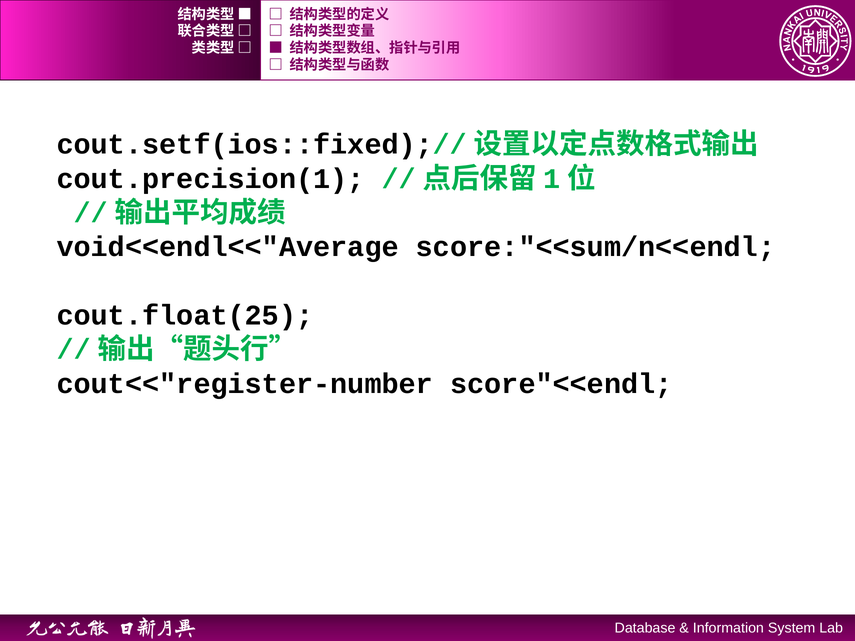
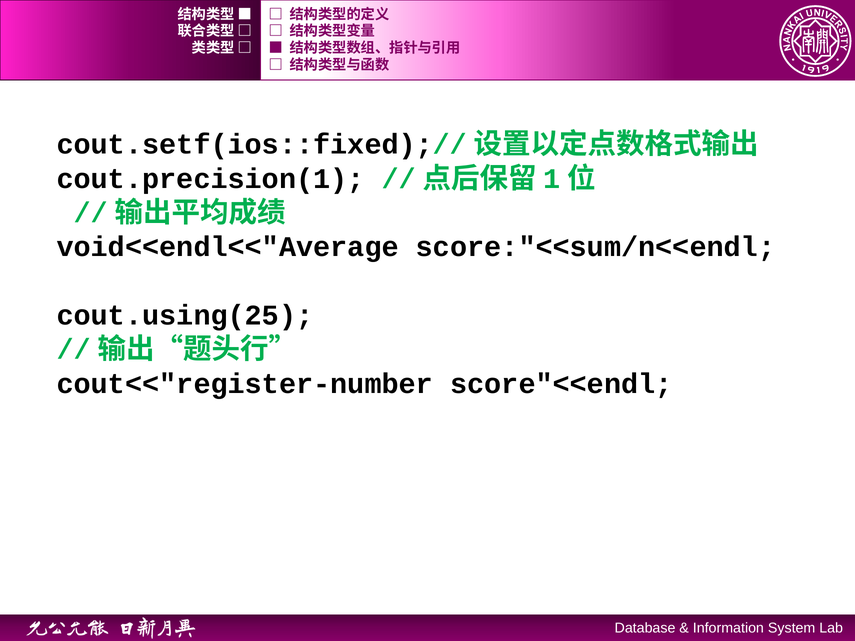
cout.float(25: cout.float(25 -> cout.using(25 (185, 315)
